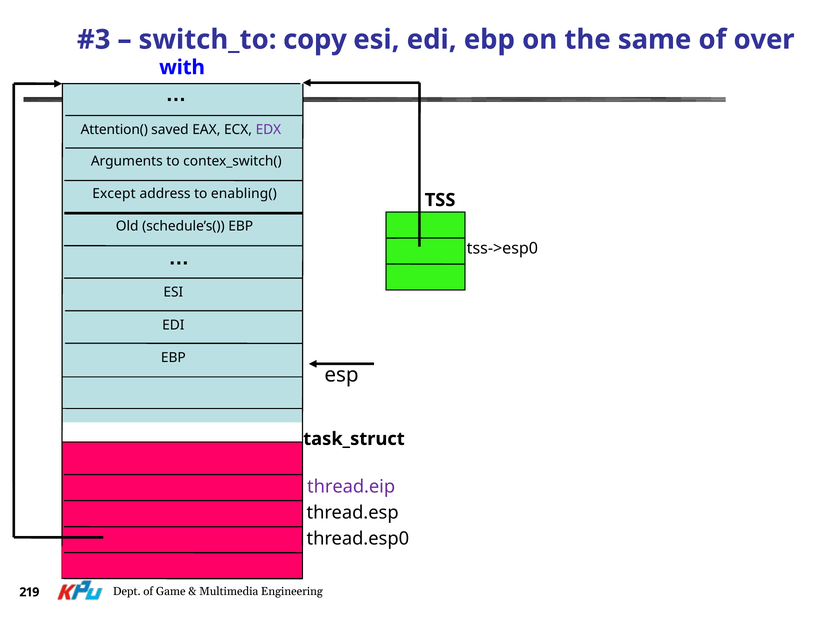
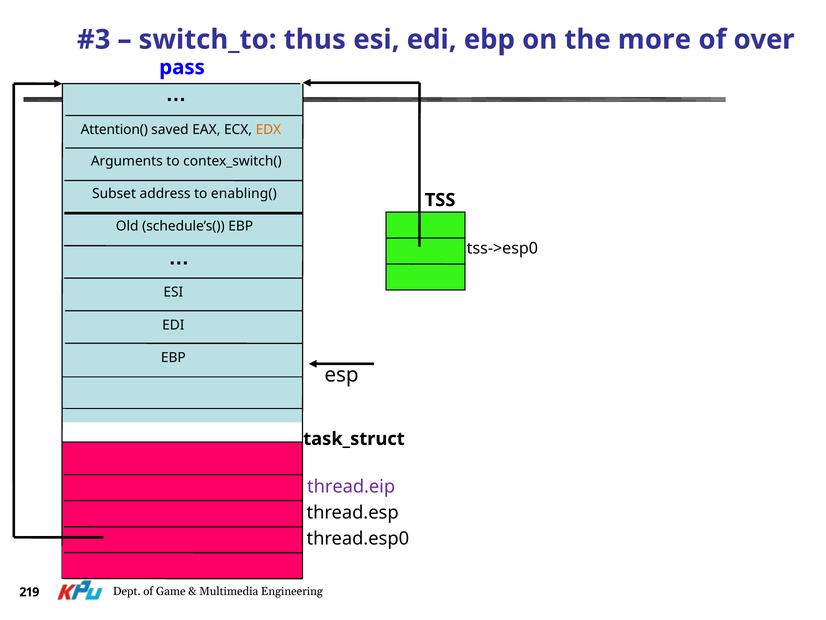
copy: copy -> thus (315, 40)
same: same -> more (654, 40)
with: with -> pass (182, 67)
EDX colour: purple -> orange (268, 130)
Except: Except -> Subset (114, 194)
